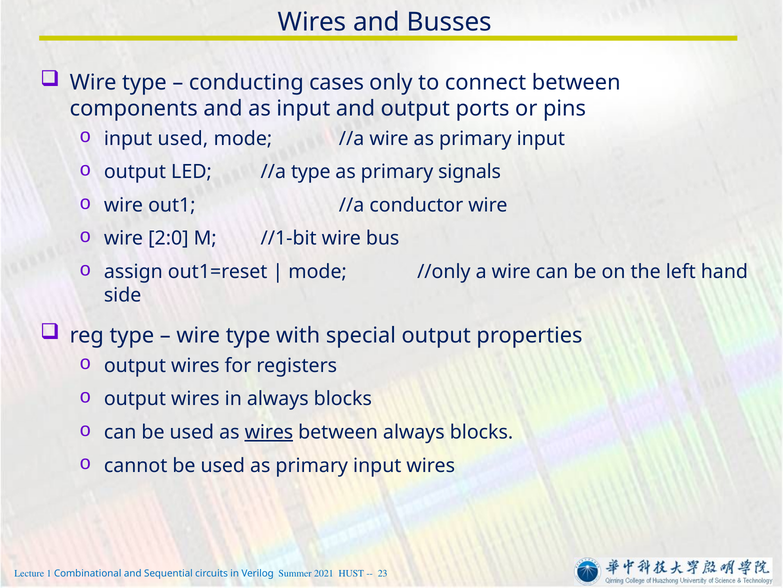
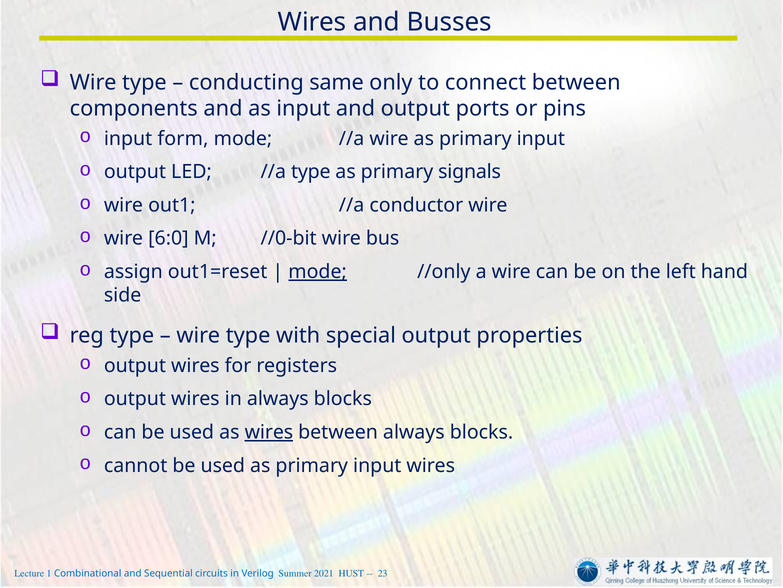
cases: cases -> same (337, 82)
input used: used -> form (183, 138)
2:0: 2:0 -> 6:0 (168, 238)
//1-bit: //1-bit -> //0-bit (289, 238)
mode underline: none -> present (318, 271)
